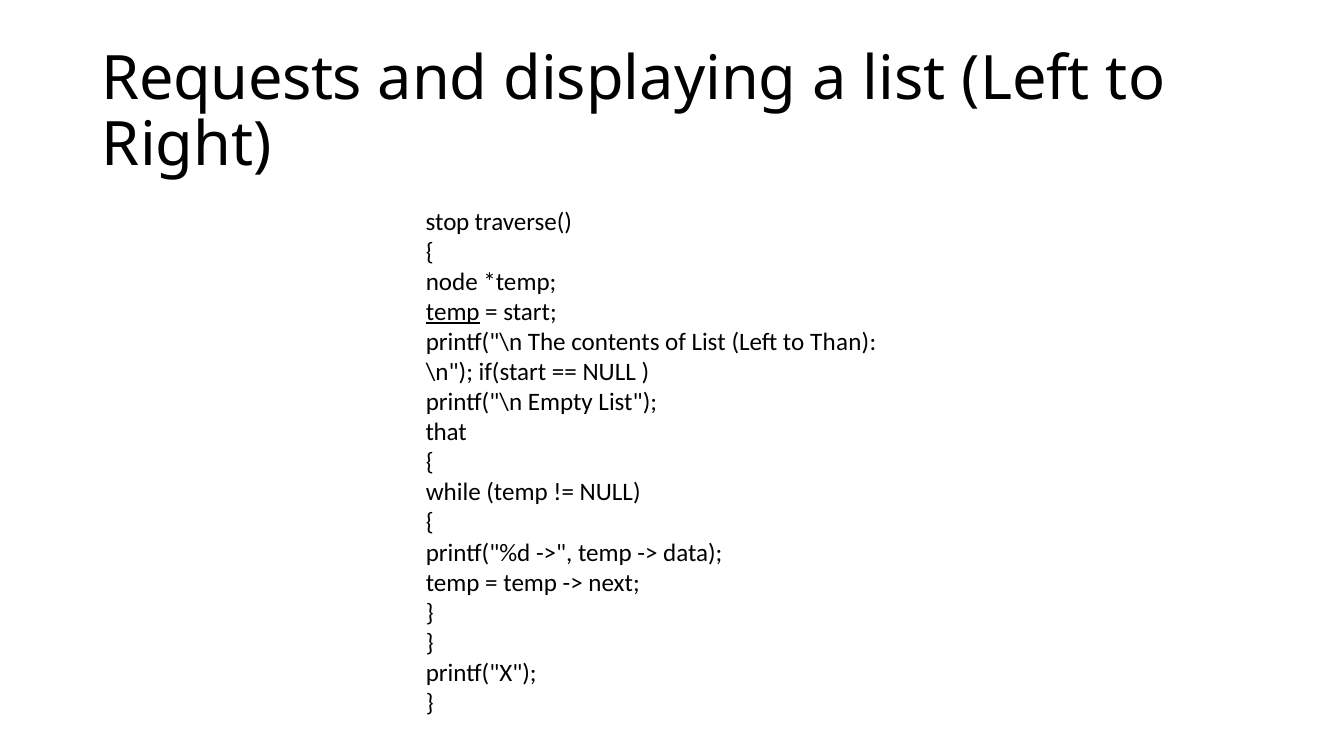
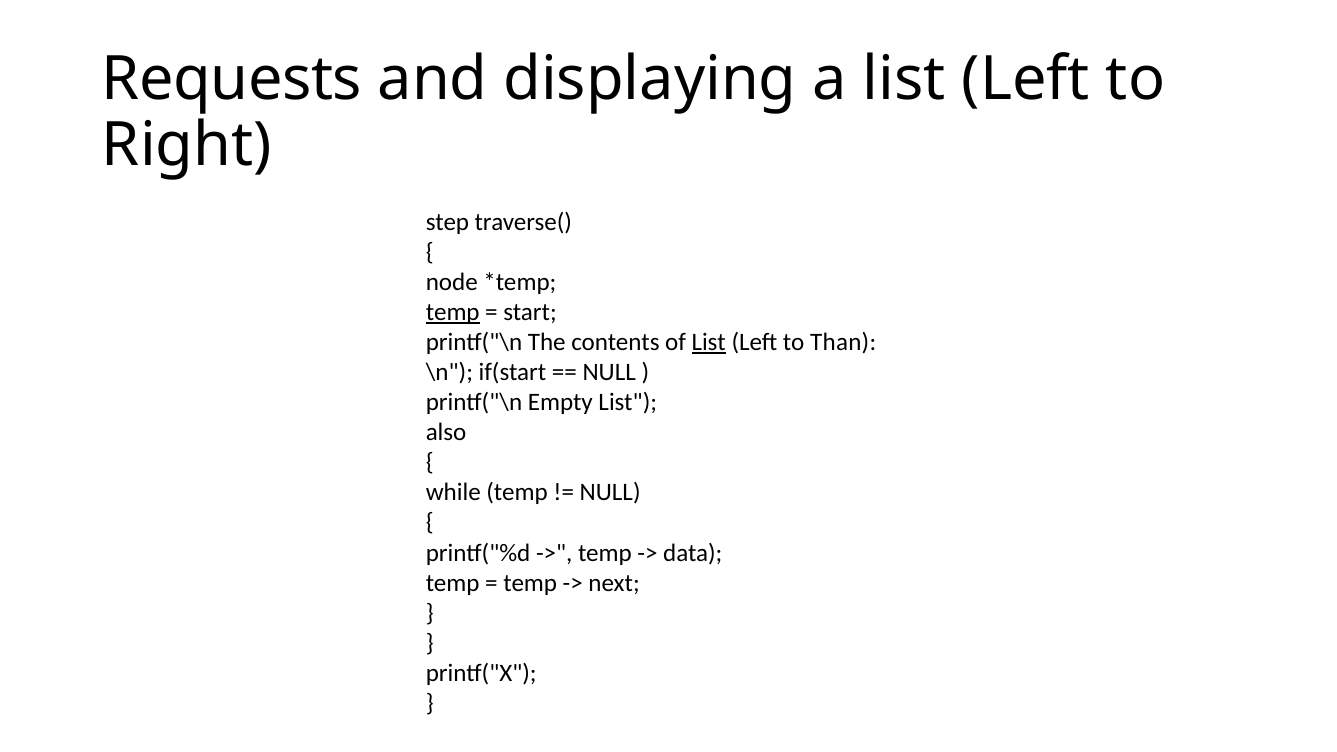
stop: stop -> step (447, 222)
List underline: none -> present (709, 342)
that: that -> also (446, 432)
